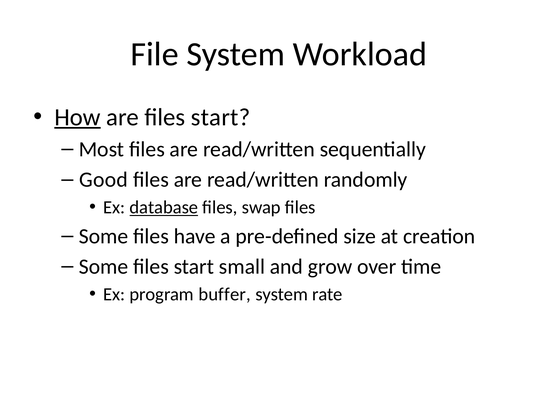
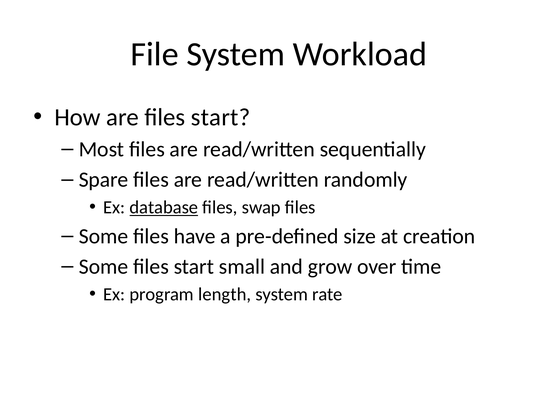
How underline: present -> none (78, 117)
Good: Good -> Spare (104, 180)
buffer: buffer -> length (225, 294)
